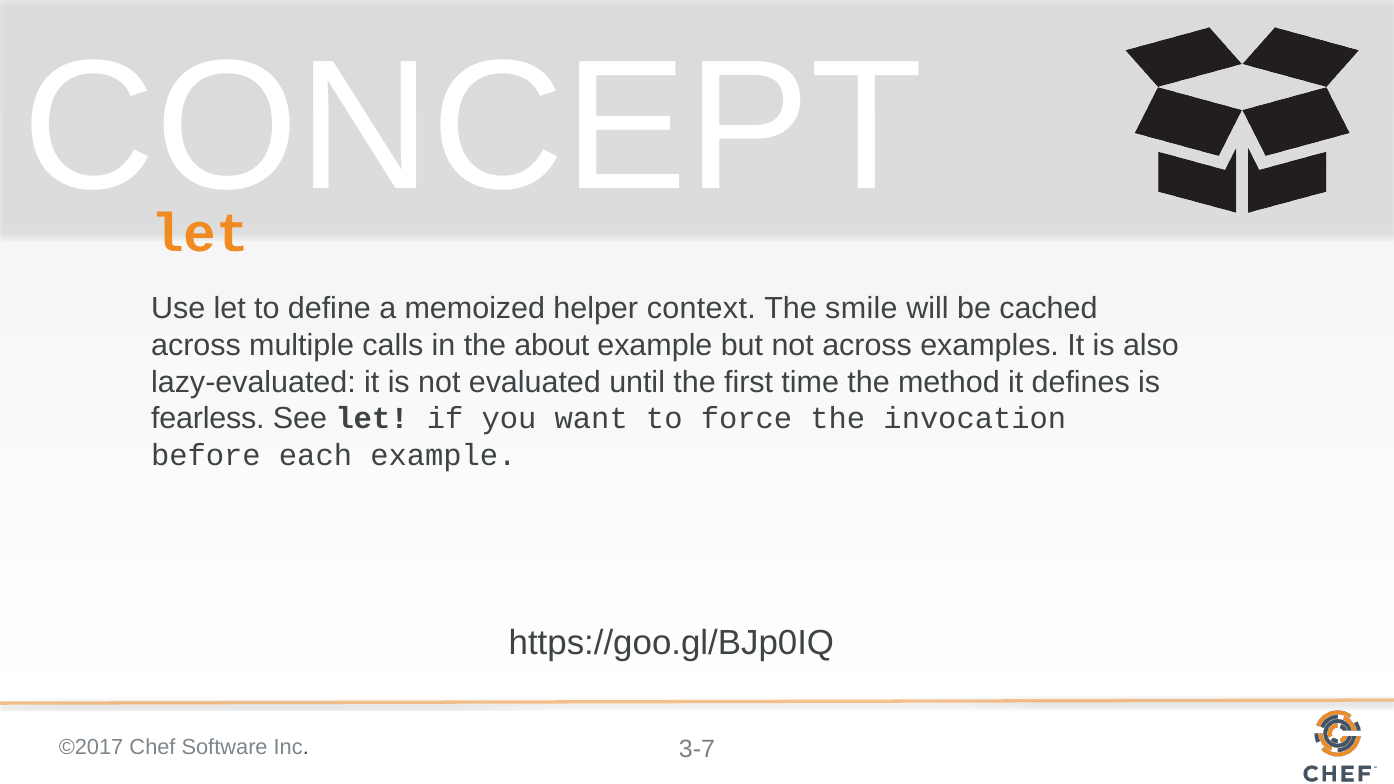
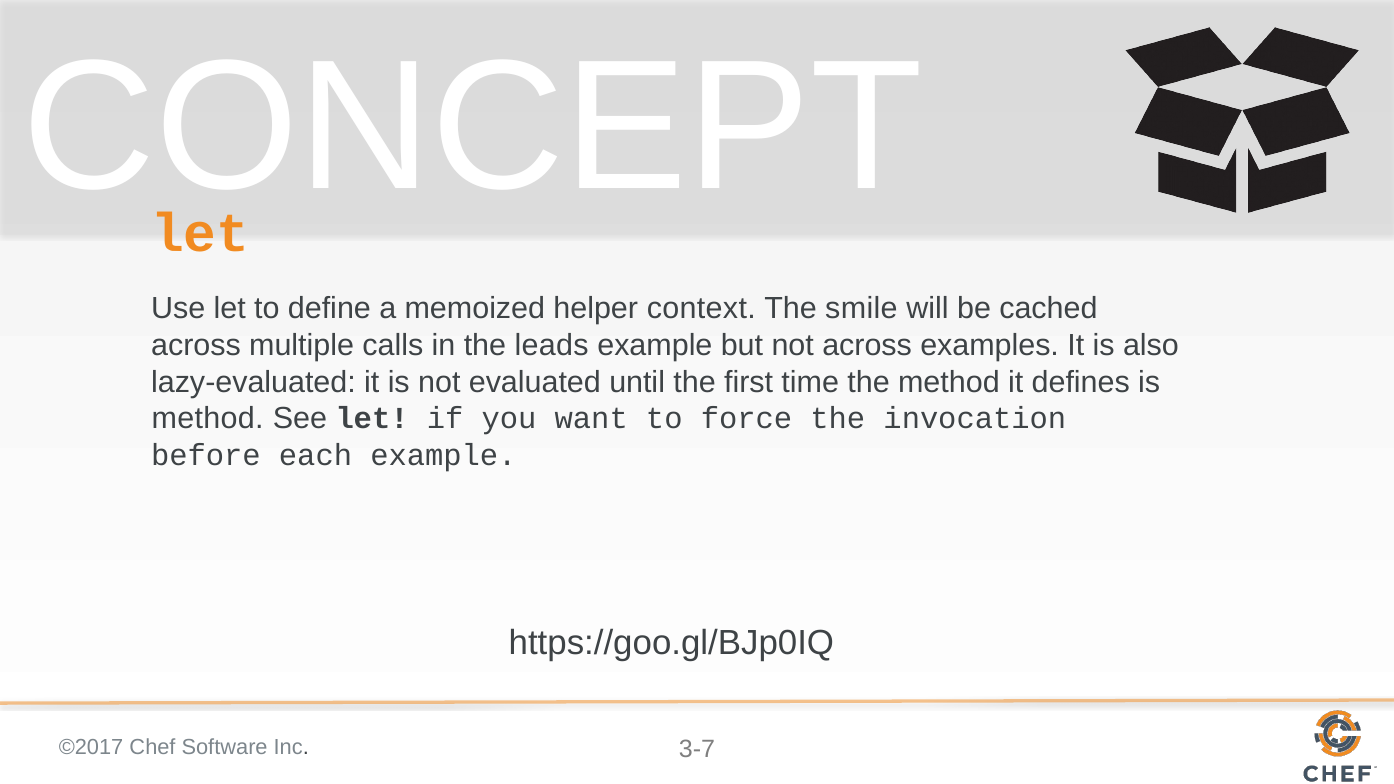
about: about -> leads (552, 345)
fearless: fearless -> method (208, 419)
